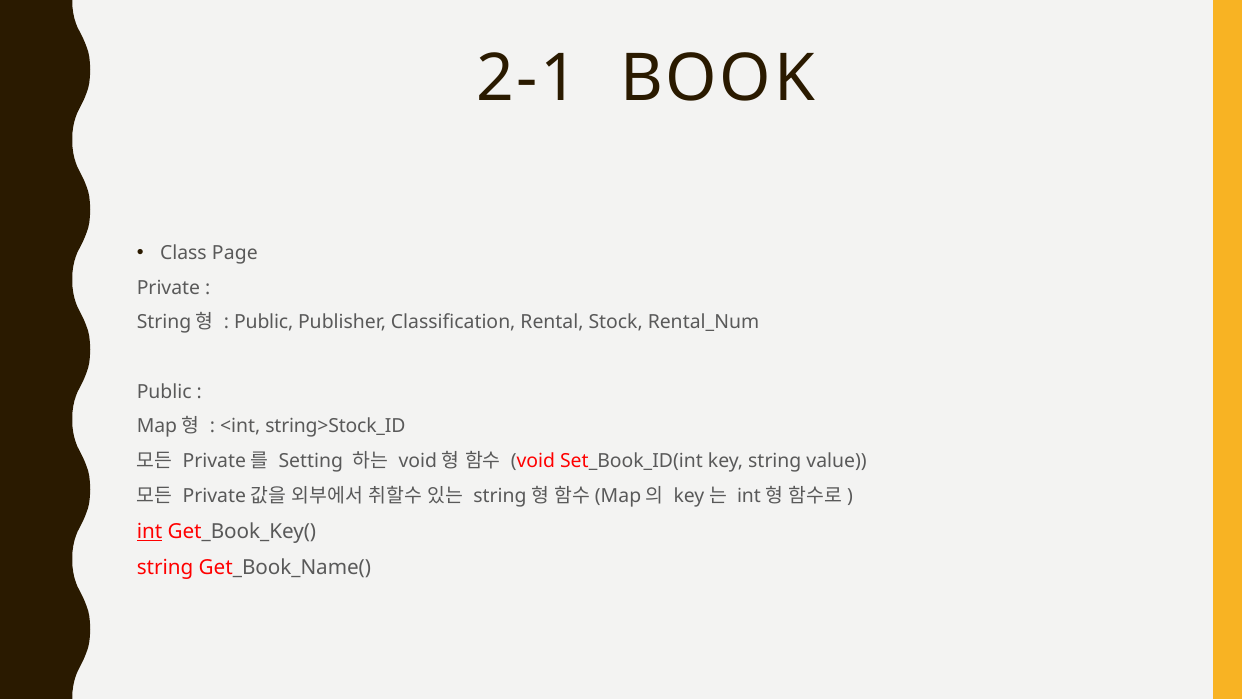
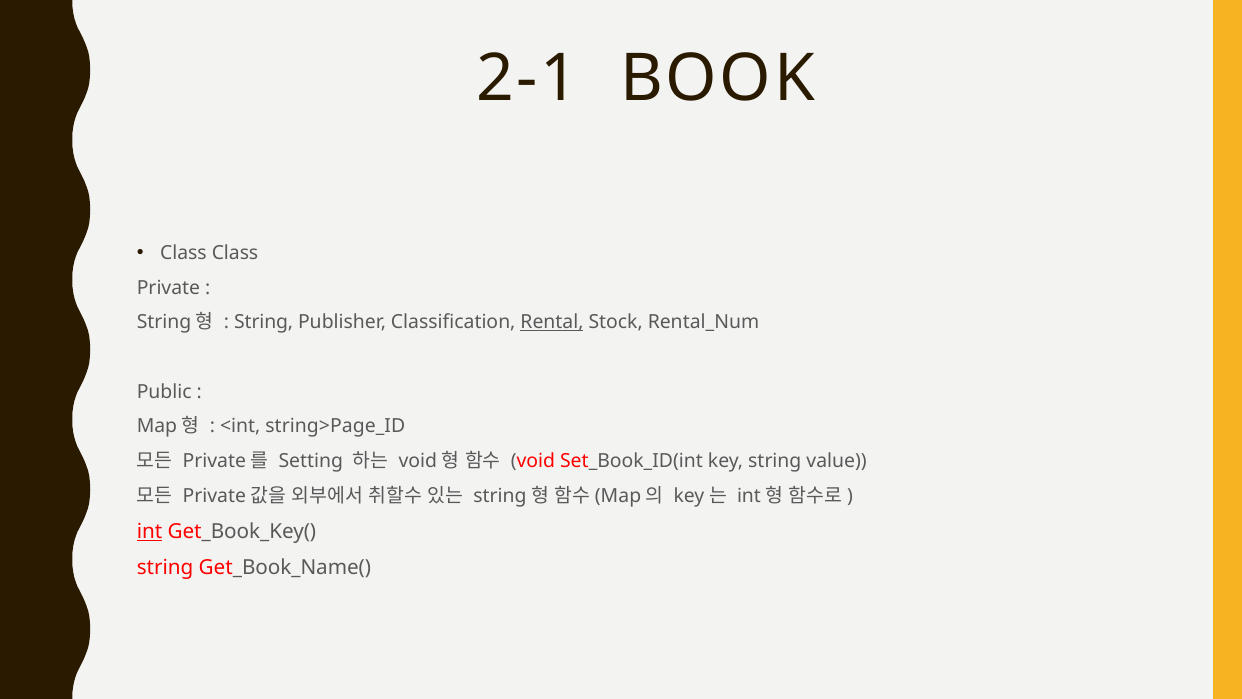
Class Page: Page -> Class (235, 253)
Public: Public -> String (264, 322)
Rental underline: none -> present (552, 322)
string>Stock_ID: string>Stock_ID -> string>Page_ID (335, 426)
